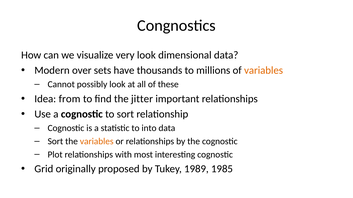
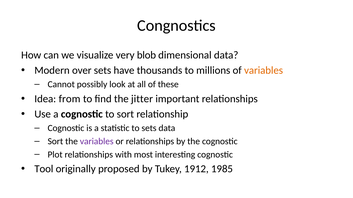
very look: look -> blob (146, 55)
to into: into -> sets (149, 128)
variables colour: orange -> purple (97, 142)
Grid: Grid -> Tool (44, 169)
1989: 1989 -> 1912 (196, 169)
